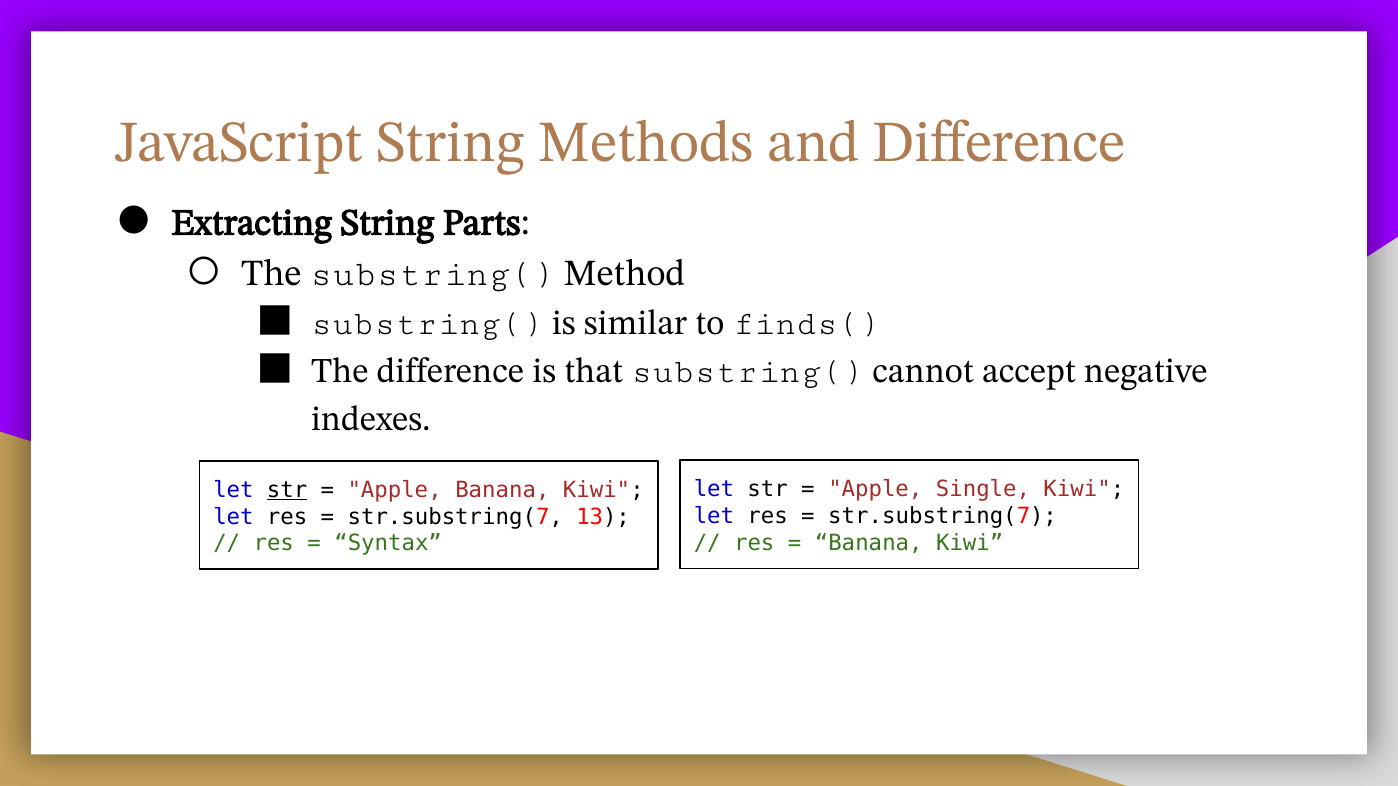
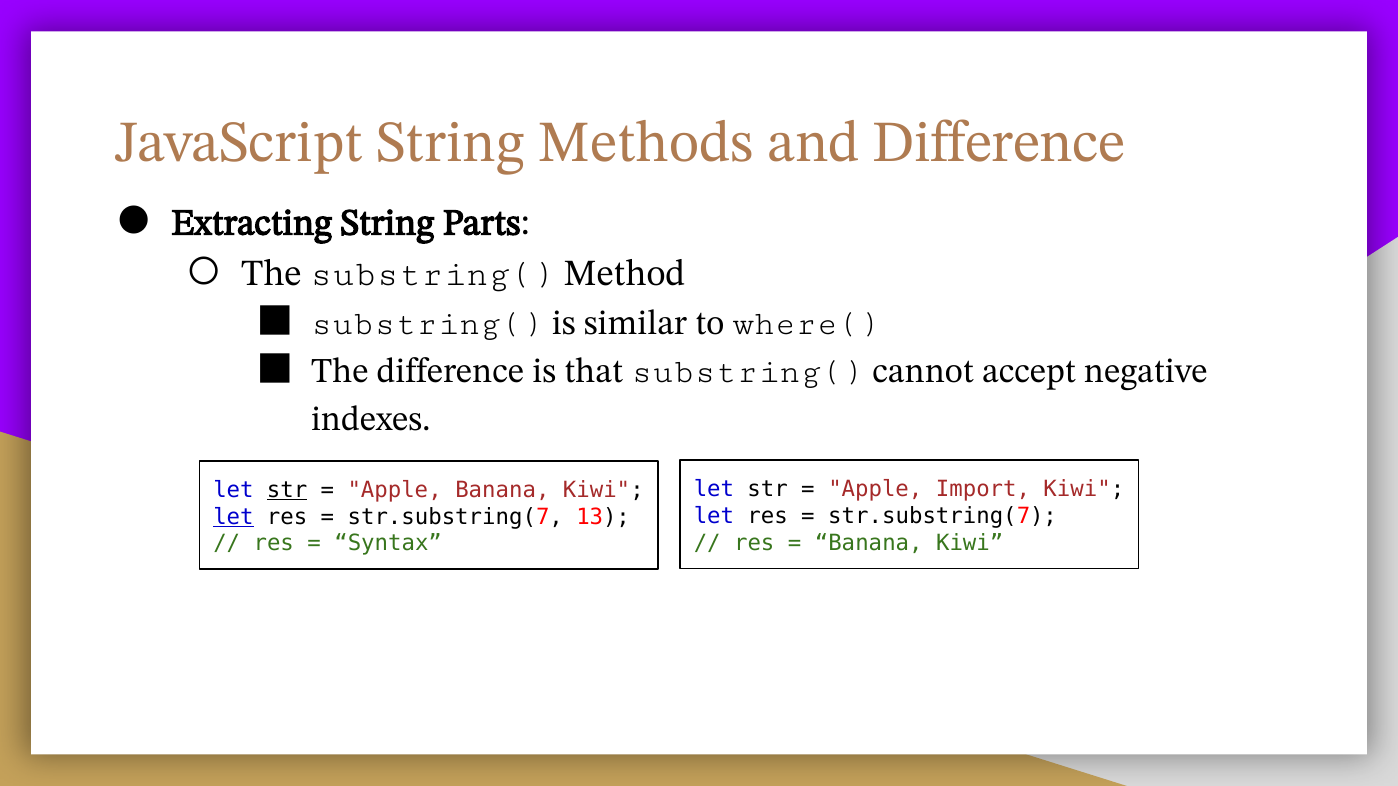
finds(: finds( -> where( (806, 323)
Single: Single -> Import (983, 489)
let underline: none -> present (233, 517)
